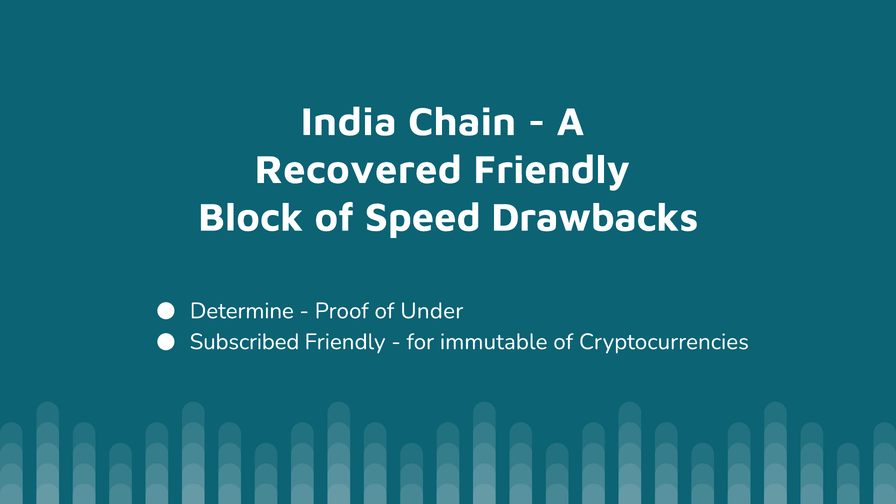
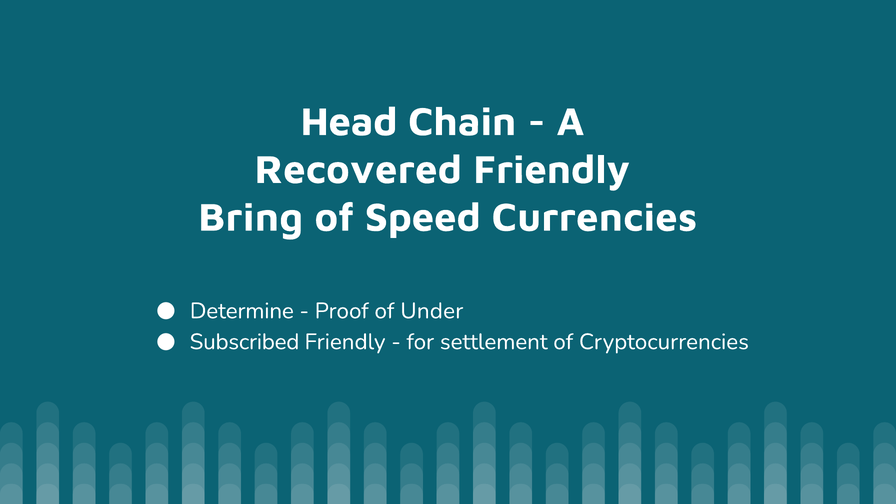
India: India -> Head (349, 122)
Block: Block -> Bring (251, 218)
Drawbacks: Drawbacks -> Currencies (594, 218)
immutable: immutable -> settlement (494, 342)
